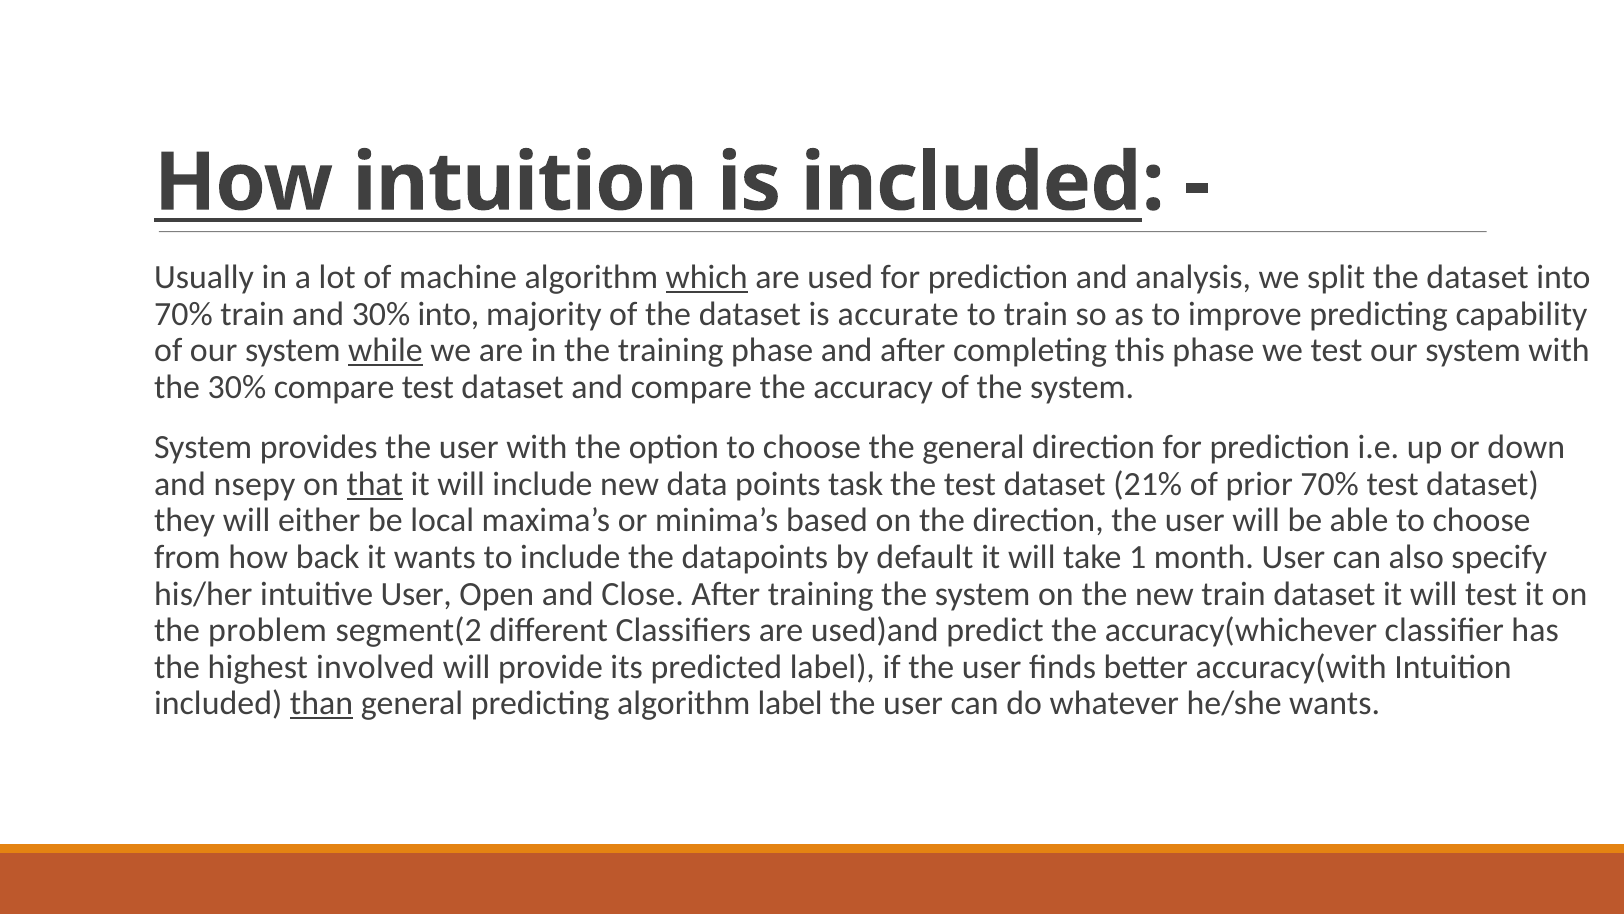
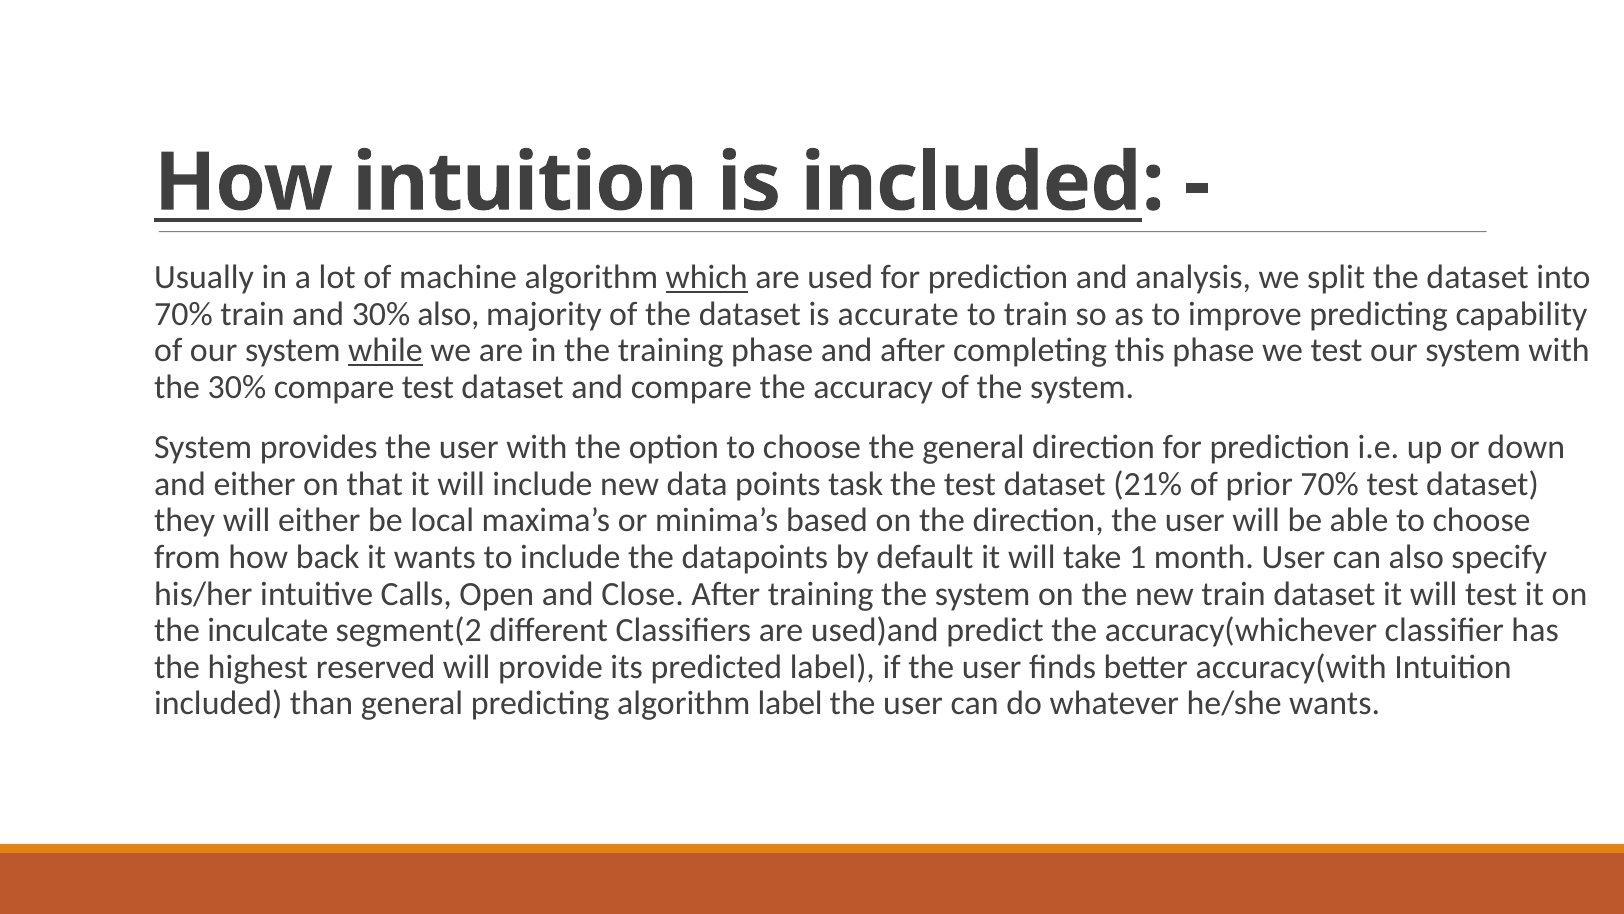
30% into: into -> also (448, 314)
and nsepy: nsepy -> either (255, 484)
that underline: present -> none (375, 484)
intuitive User: User -> Calls (416, 594)
problem: problem -> inculcate (268, 630)
involved: involved -> reserved (376, 667)
than underline: present -> none (322, 703)
